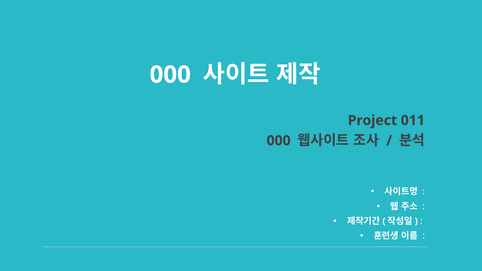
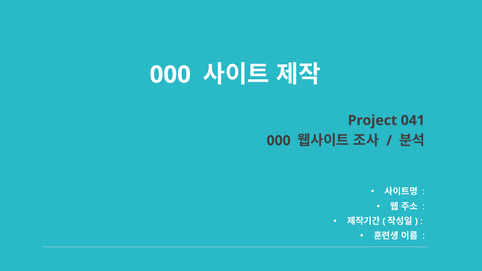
011: 011 -> 041 (413, 120)
